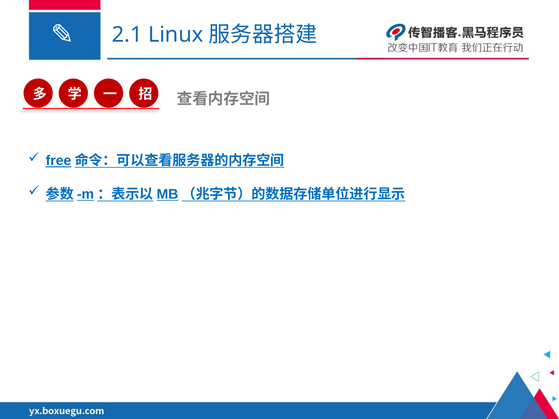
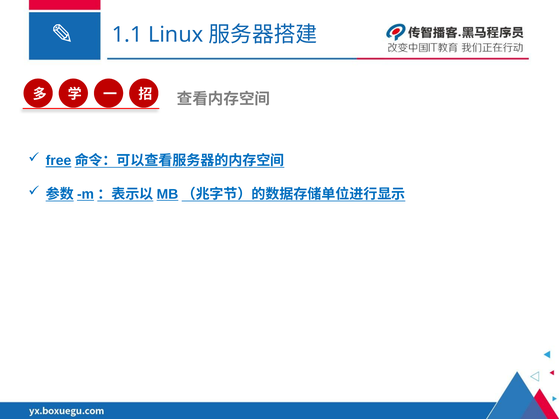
2.1: 2.1 -> 1.1 (127, 35)
